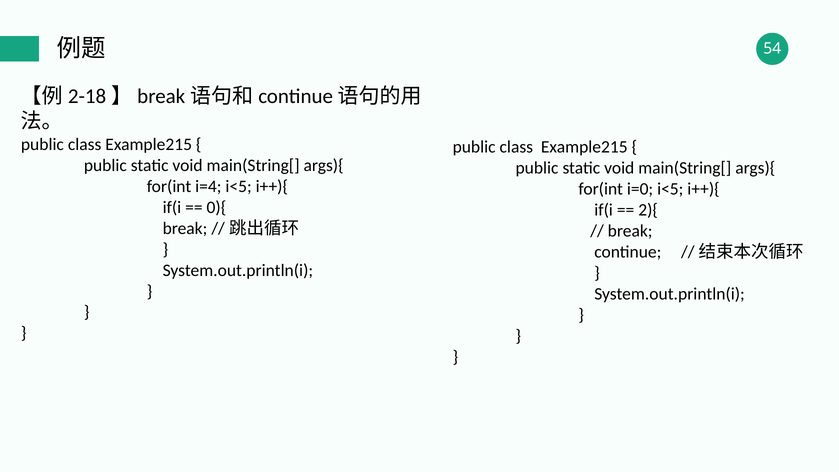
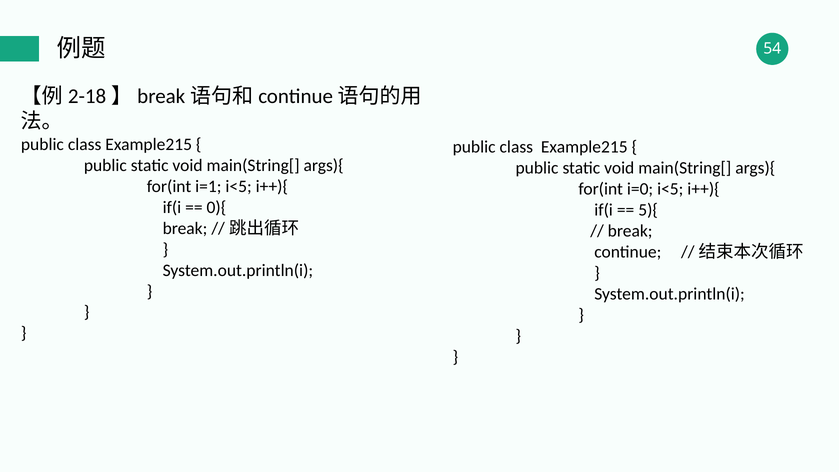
i=4: i=4 -> i=1 (208, 186)
2){: 2){ -> 5){ (648, 210)
